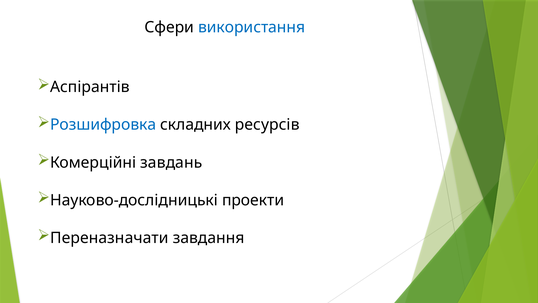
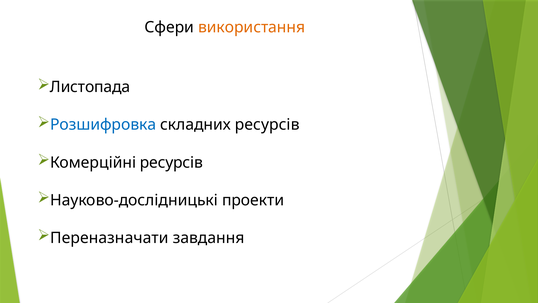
використання colour: blue -> orange (252, 27)
Аспірантів: Аспірантів -> Листопада (90, 87)
Комерційні завдань: завдань -> ресурсів (171, 162)
